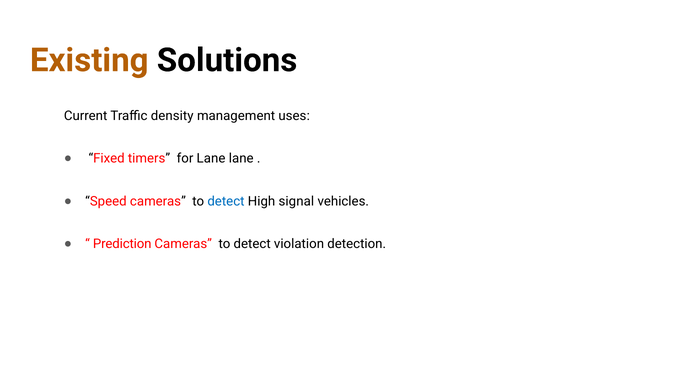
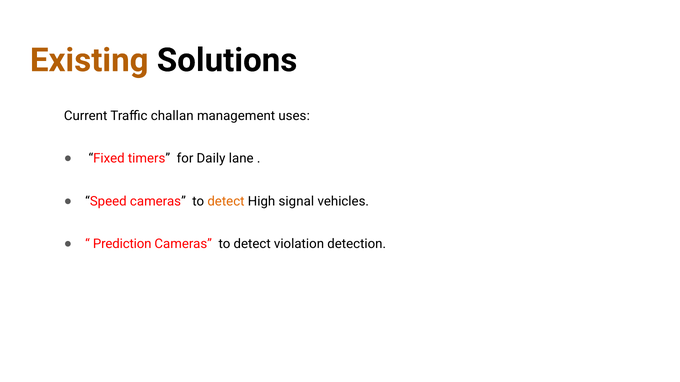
density: density -> challan (172, 116)
for Lane: Lane -> Daily (211, 159)
detect colour: blue -> orange (226, 202)
